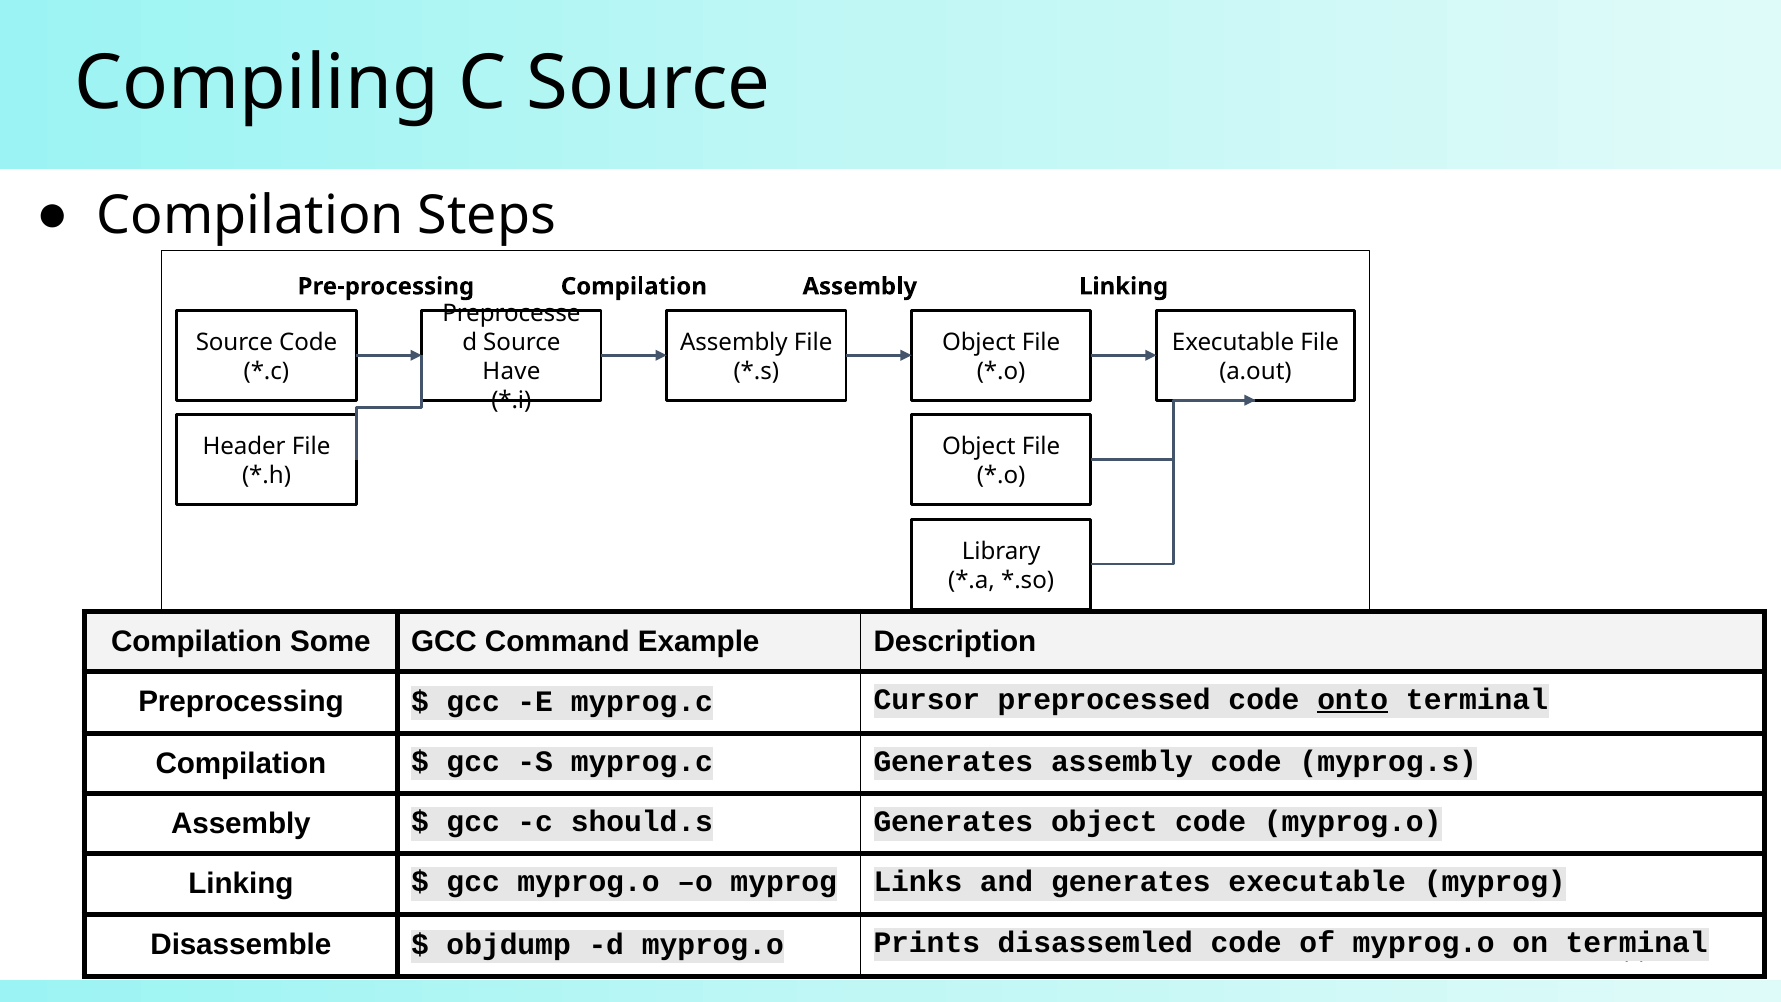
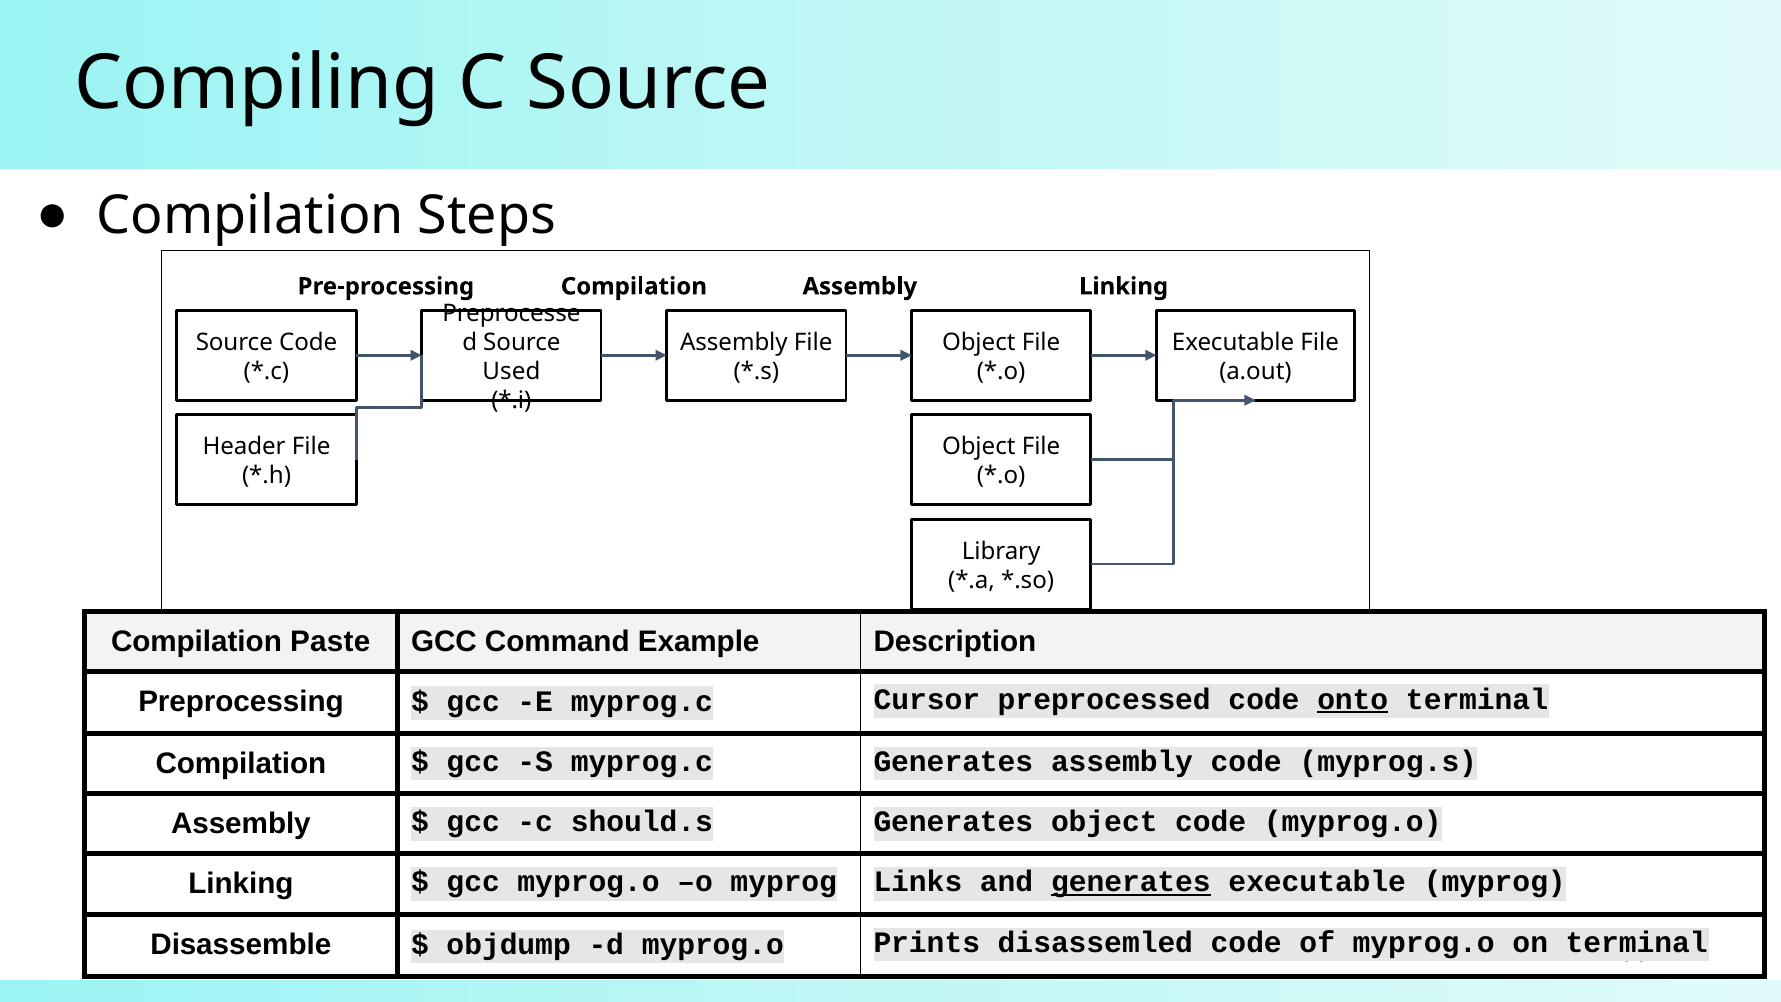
Have: Have -> Used (511, 371)
Some: Some -> Paste (330, 642)
generates underline: none -> present (1131, 882)
